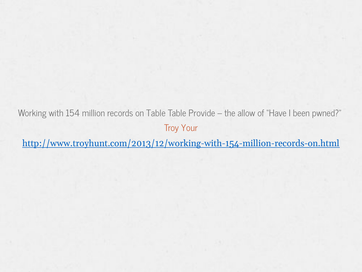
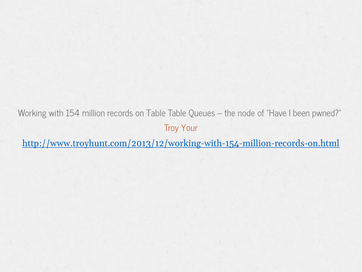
Provide: Provide -> Queues (202, 113)
allow: allow -> node (246, 113)
